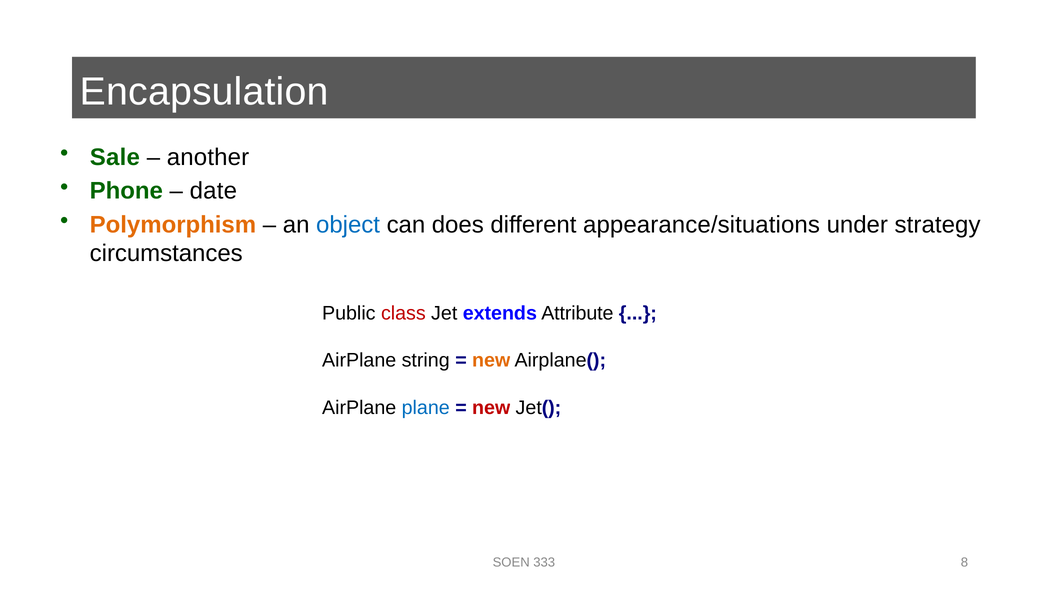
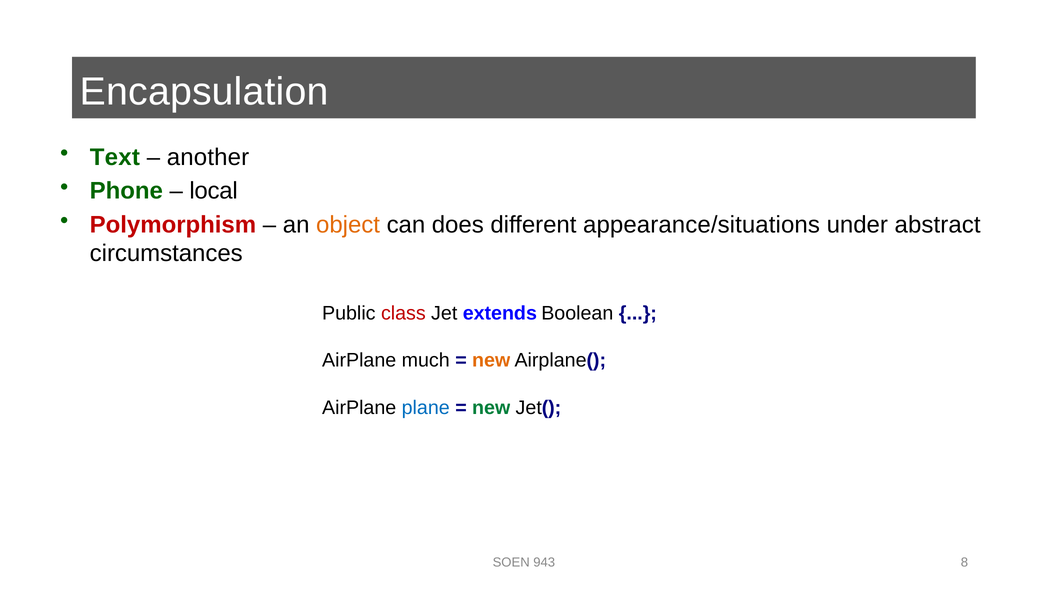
Sale: Sale -> Text (115, 158)
date: date -> local (214, 191)
Polymorphism colour: orange -> red (173, 225)
object colour: blue -> orange (348, 225)
strategy: strategy -> abstract (938, 225)
Attribute: Attribute -> Boolean (577, 314)
string: string -> much (426, 361)
new colour: red -> green (491, 408)
333: 333 -> 943 (544, 563)
